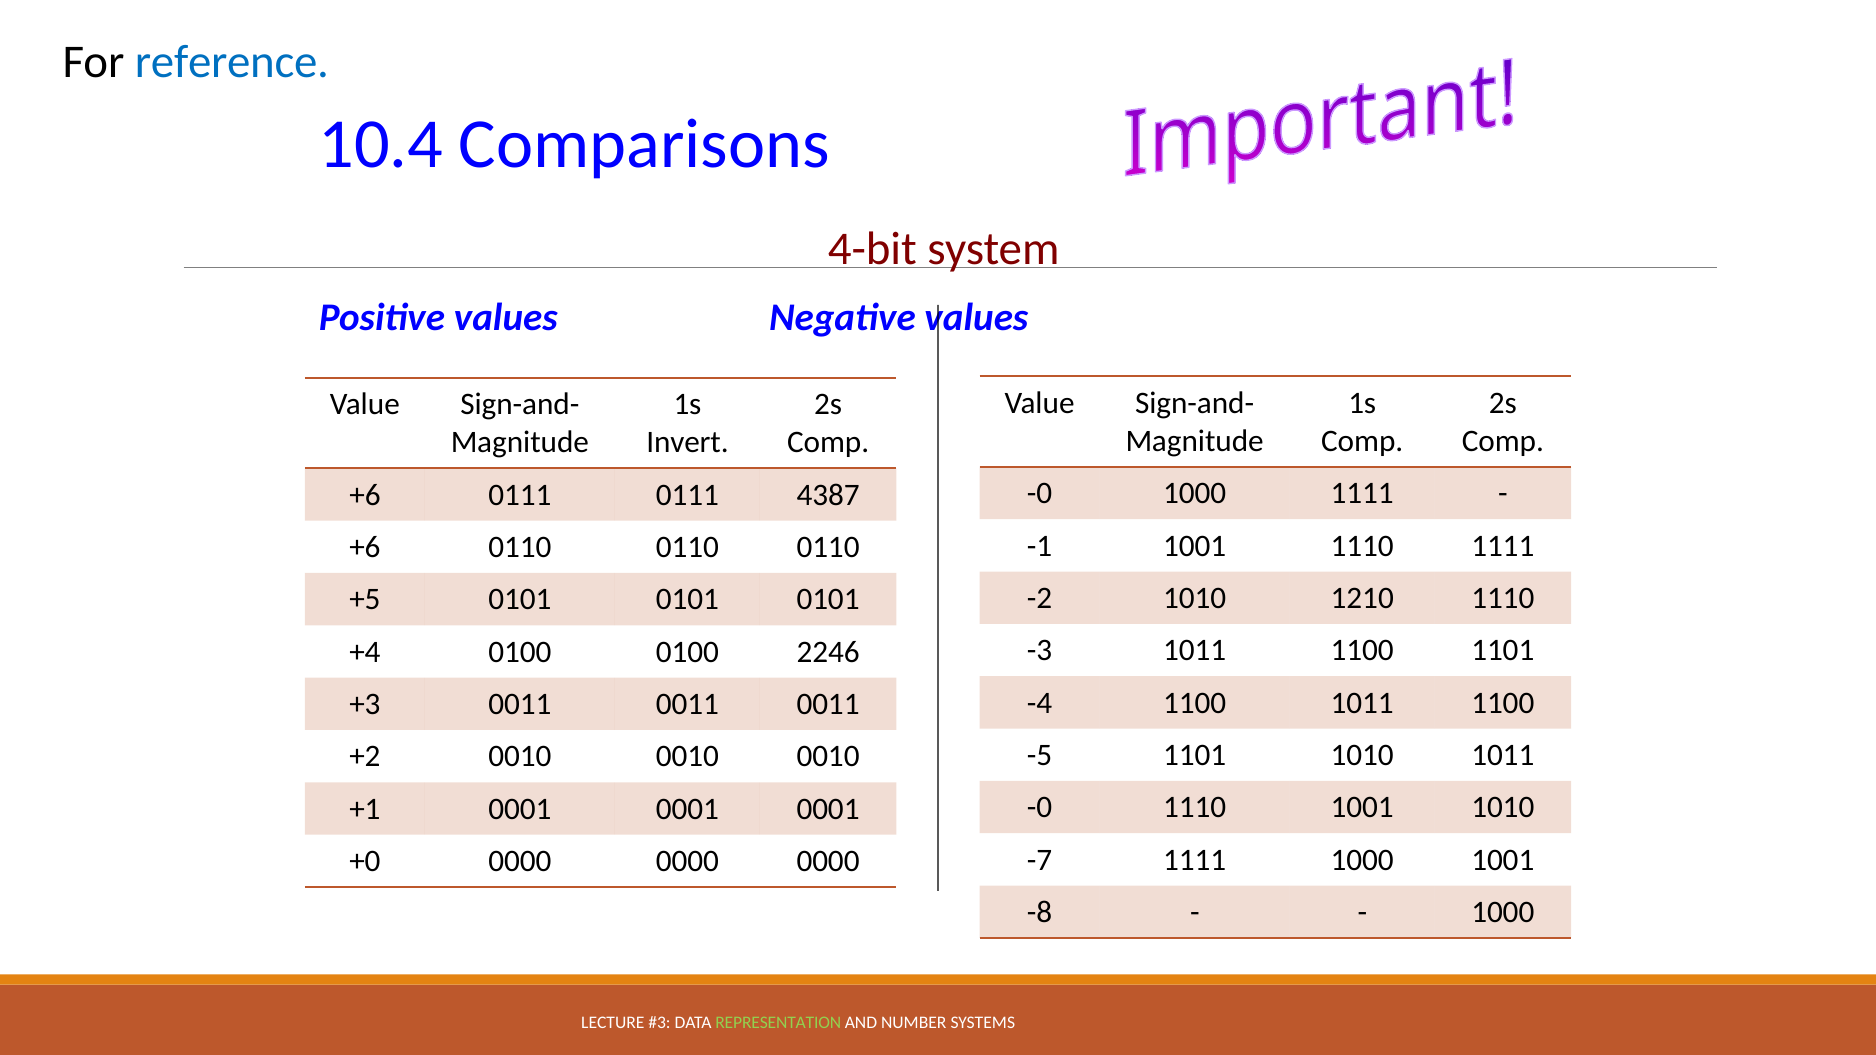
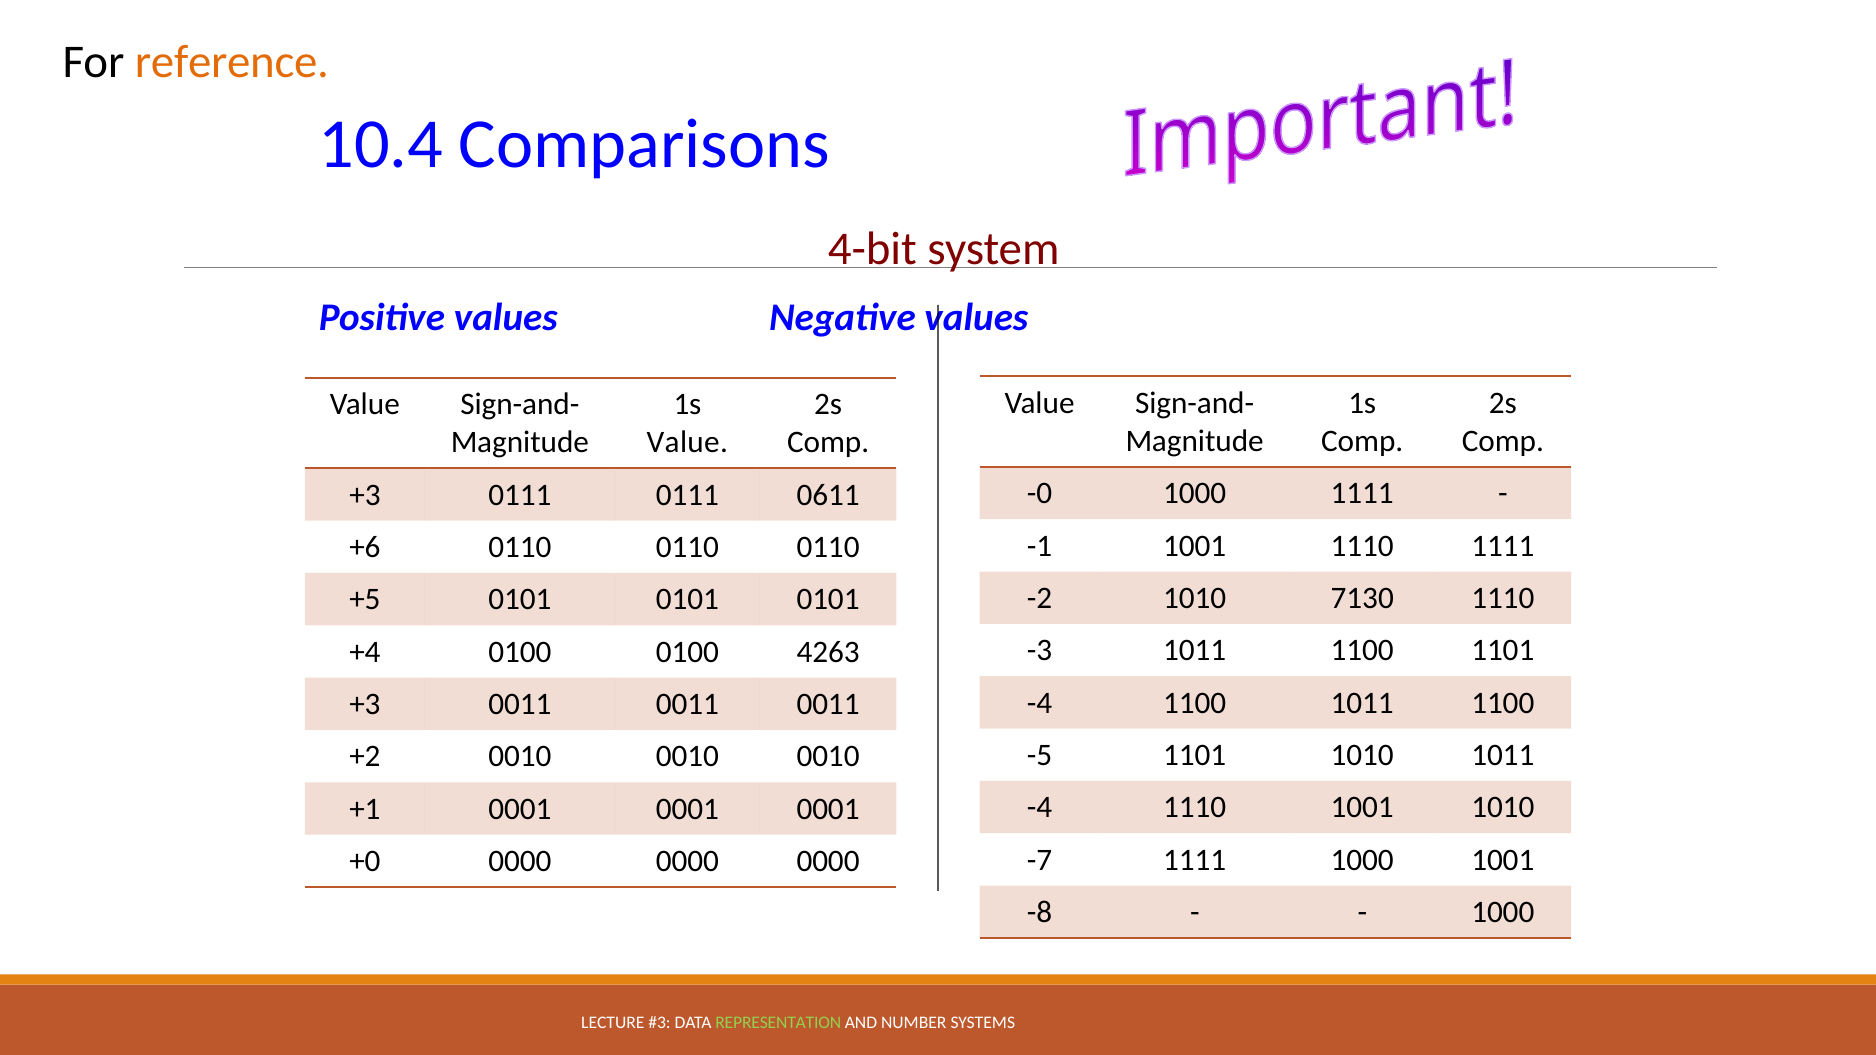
reference colour: blue -> orange (232, 62)
Invert: Invert -> Value (687, 443)
+6: +6 -> +3 (365, 495)
4387: 4387 -> 0611 (828, 495)
1210: 1210 -> 7130 (1362, 598)
2246: 2246 -> 4263 (828, 652)
-0: -0 -> -4 (1040, 808)
